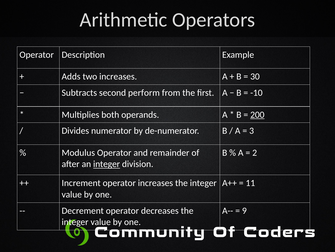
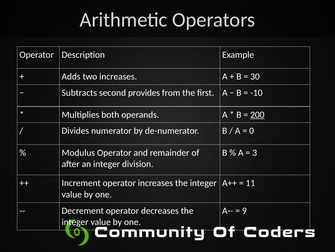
perform: perform -> provides (144, 93)
3: 3 -> 0 (252, 130)
2: 2 -> 3 (255, 152)
integer underline: present -> none (107, 164)
